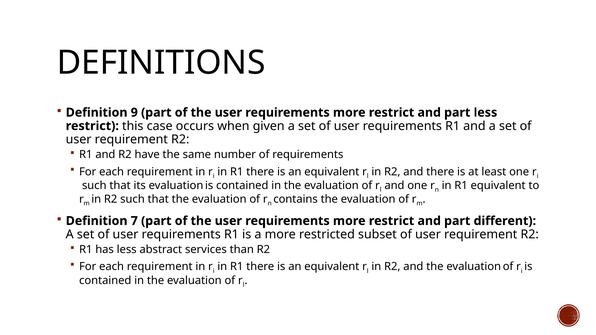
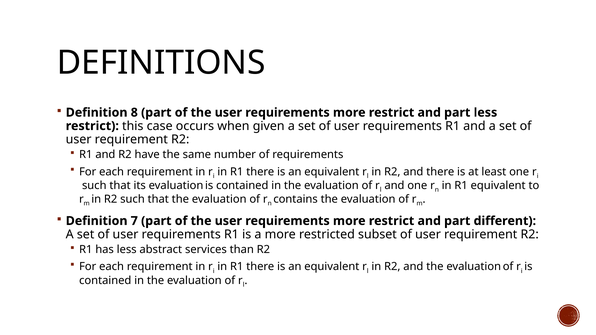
9: 9 -> 8 (134, 113)
